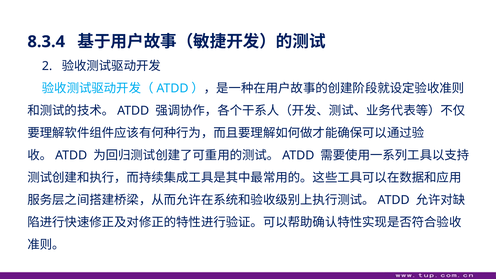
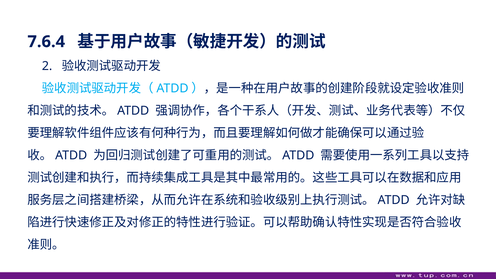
8.3.4: 8.3.4 -> 7.6.4 (46, 42)
